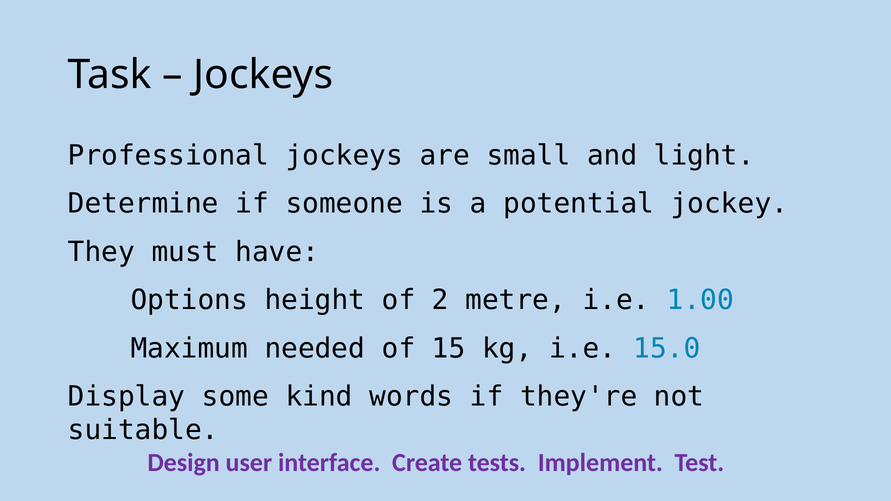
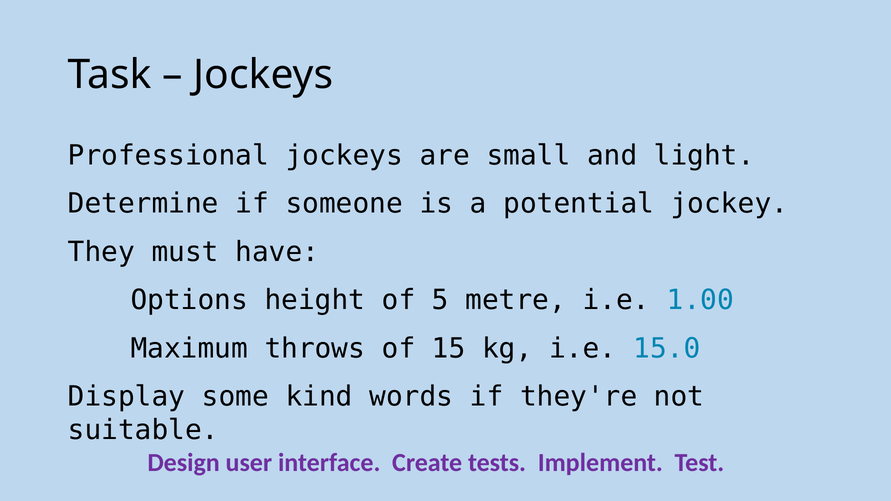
2: 2 -> 5 (440, 300)
needed: needed -> throws (315, 349)
